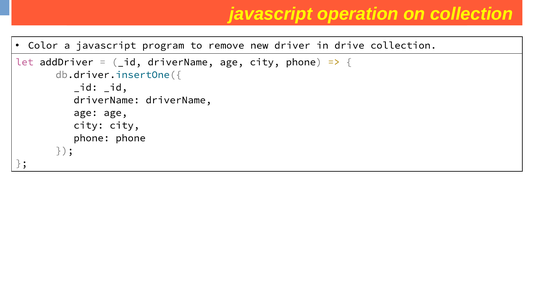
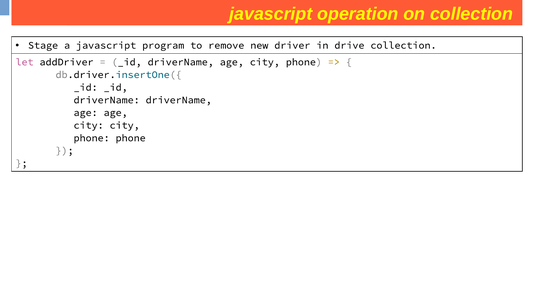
Color: Color -> Stage (43, 45)
